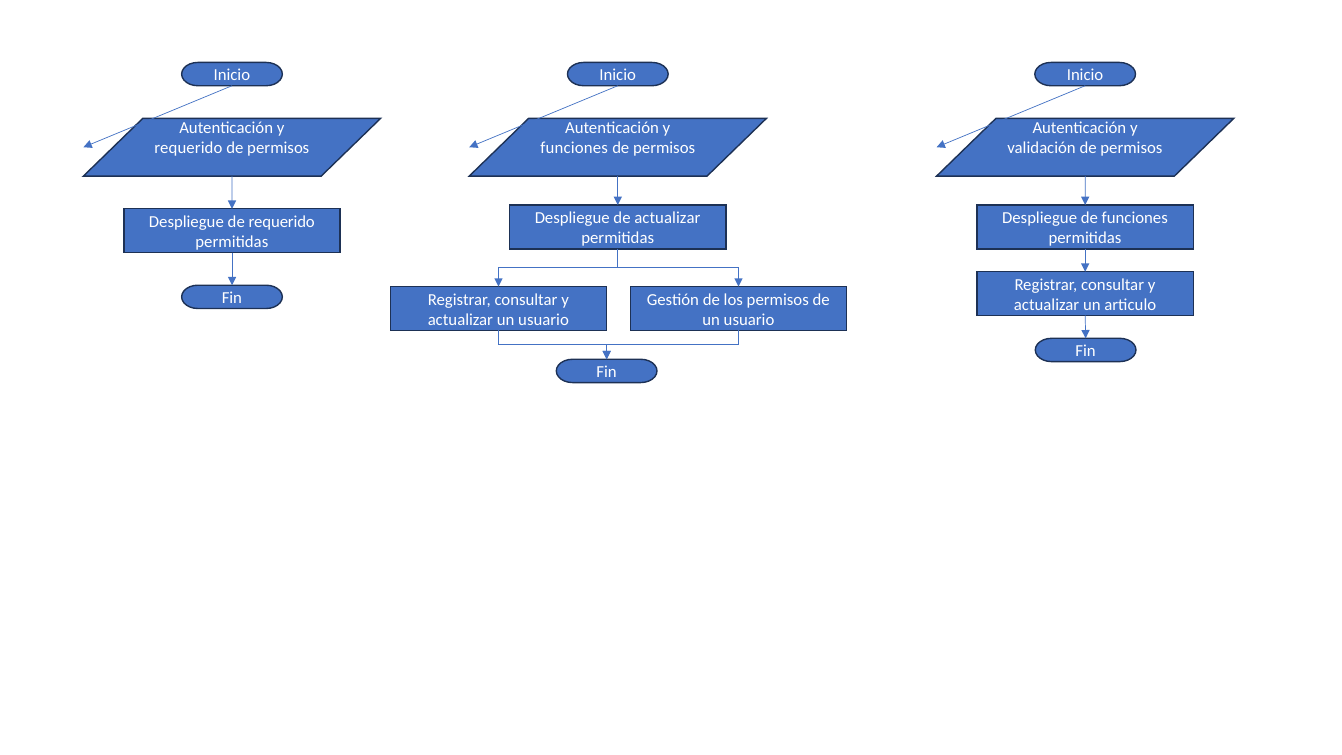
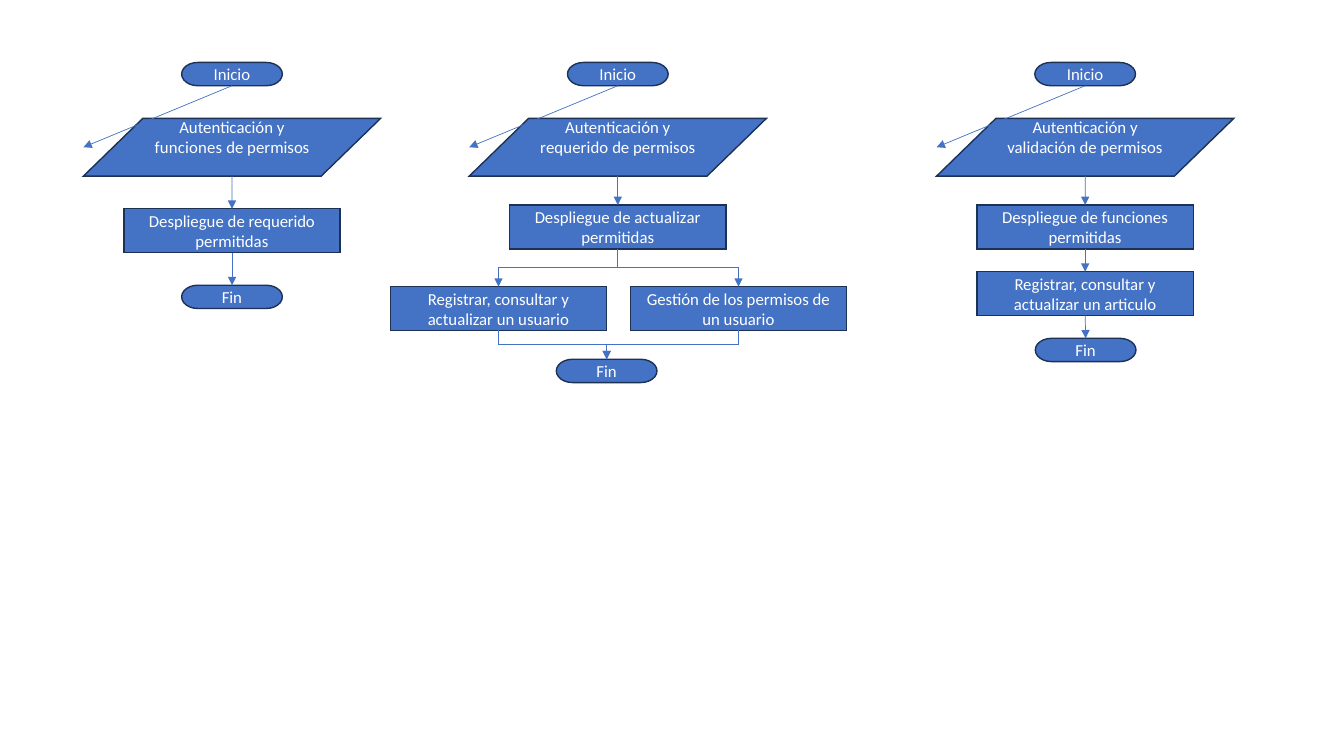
requerido: requerido -> funciones (188, 148)
funciones: funciones -> requerido (574, 148)
